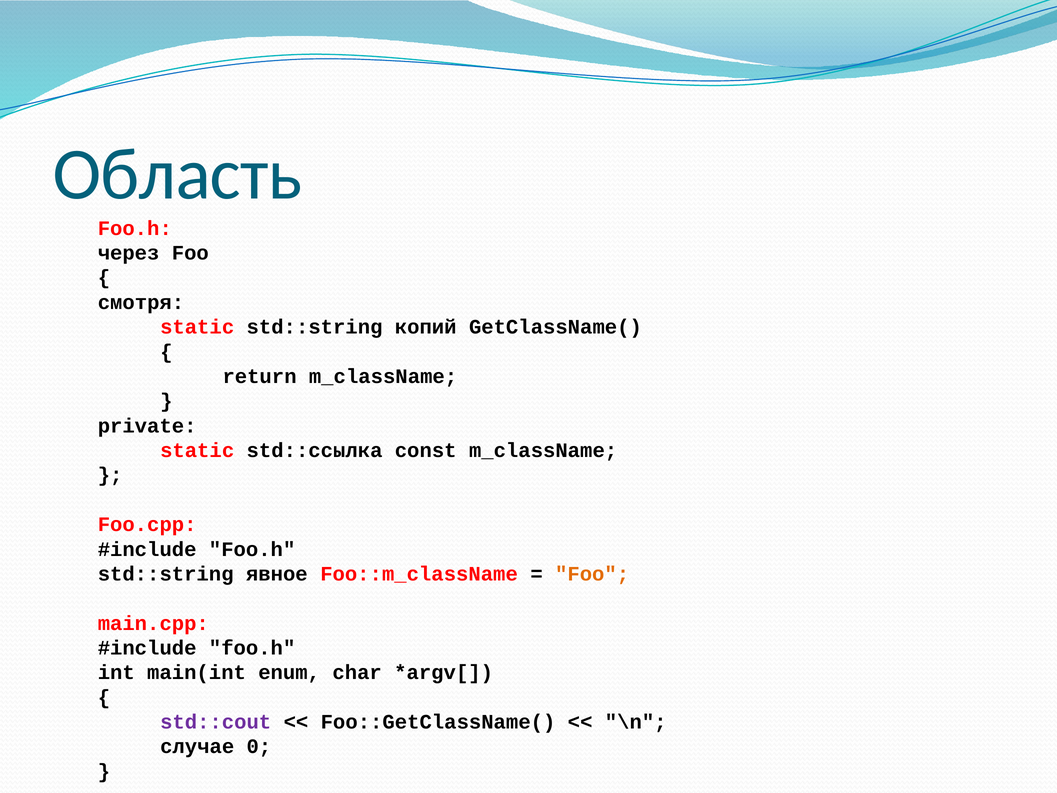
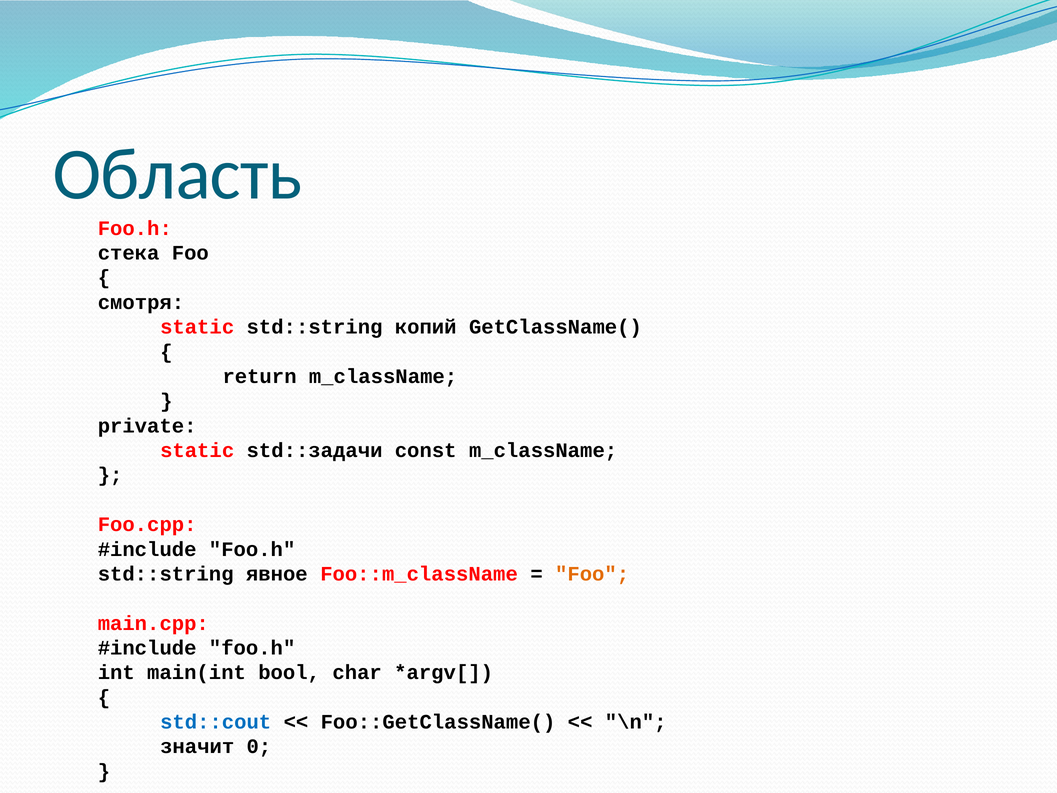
через: через -> стека (129, 253)
std::ссылка: std::ссылка -> std::задачи (315, 450)
enum: enum -> bool (289, 672)
std::cout colour: purple -> blue (216, 722)
случае: случае -> значит (197, 746)
